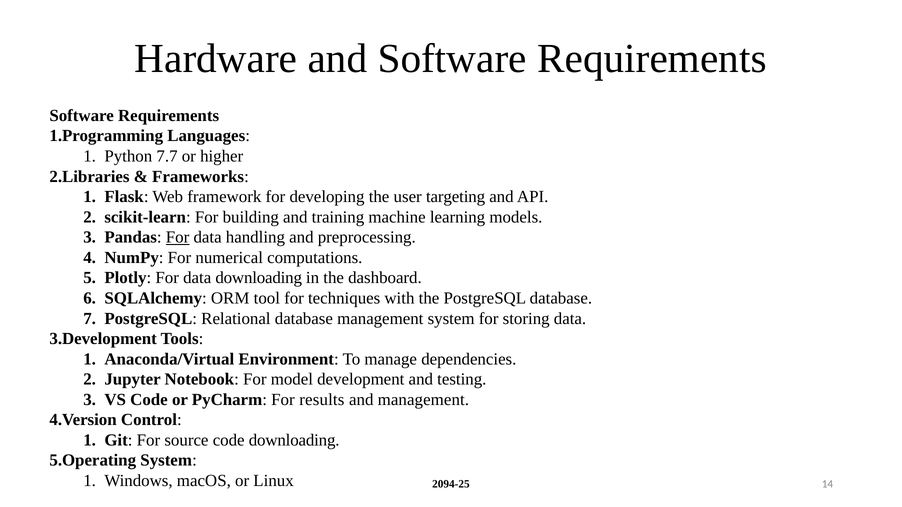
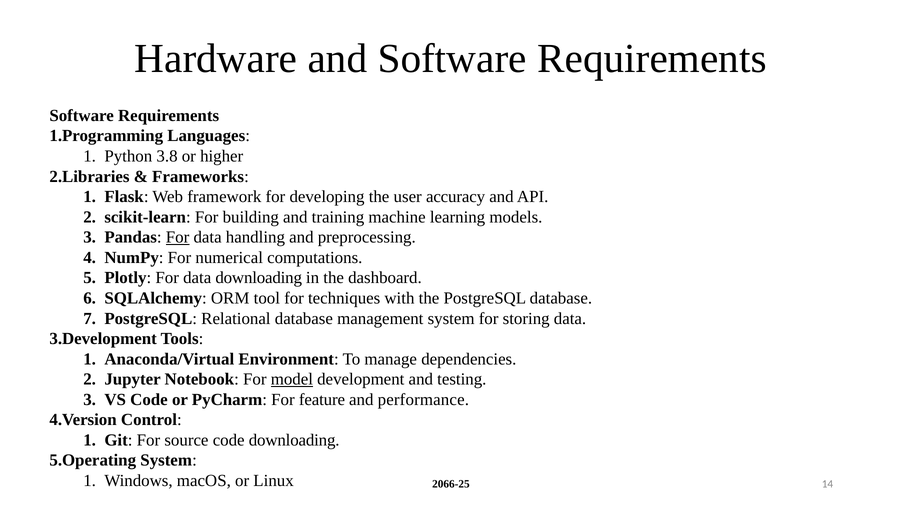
7.7: 7.7 -> 3.8 (167, 156)
targeting: targeting -> accuracy (456, 197)
model underline: none -> present (292, 380)
results: results -> feature (322, 400)
and management: management -> performance (423, 400)
2094-25: 2094-25 -> 2066-25 (451, 485)
